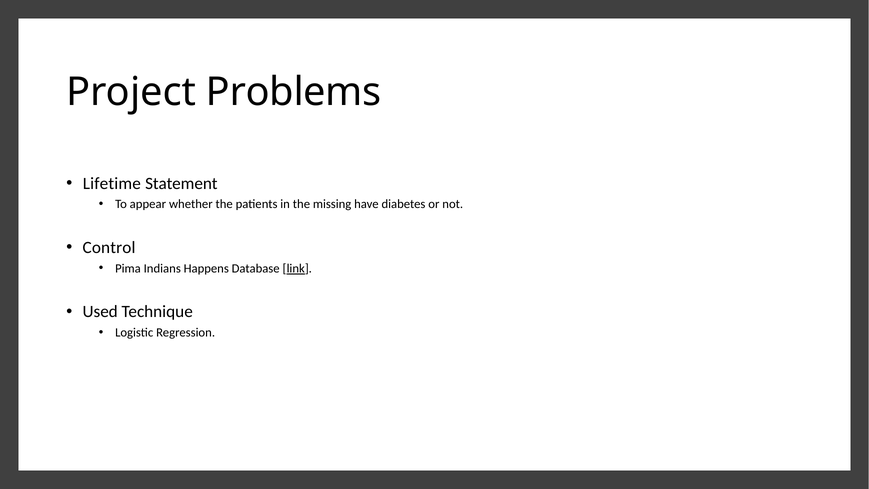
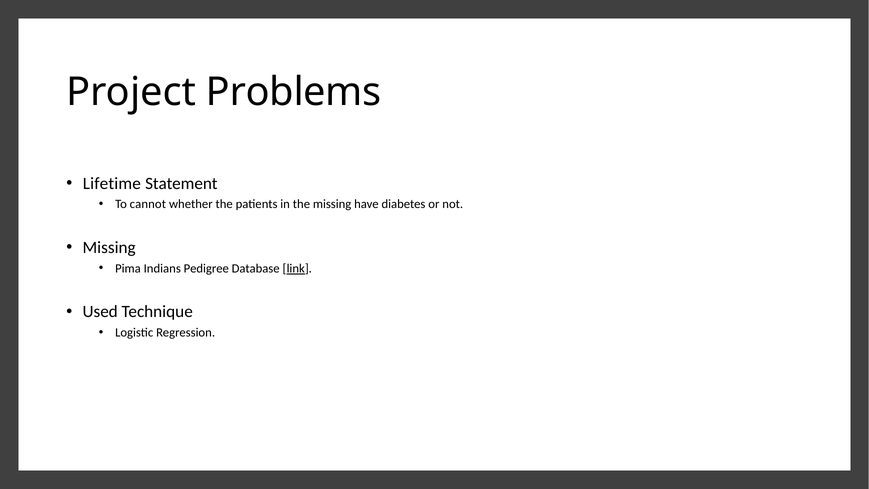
appear: appear -> cannot (148, 204)
Control: Control -> Missing (109, 247)
Happens: Happens -> Pedigree (206, 268)
